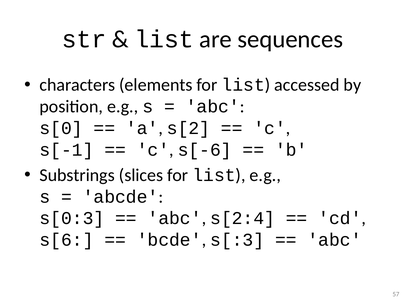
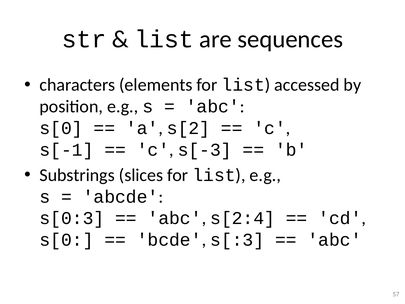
s[-6: s[-6 -> s[-3 (205, 150)
s[6: s[6 -> s[0 (66, 240)
